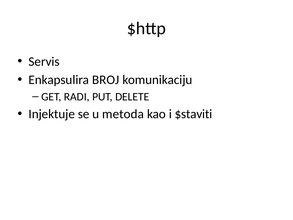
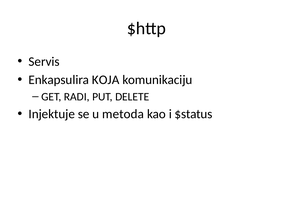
BROJ: BROJ -> KOJA (106, 80)
$staviti: $staviti -> $status (193, 114)
